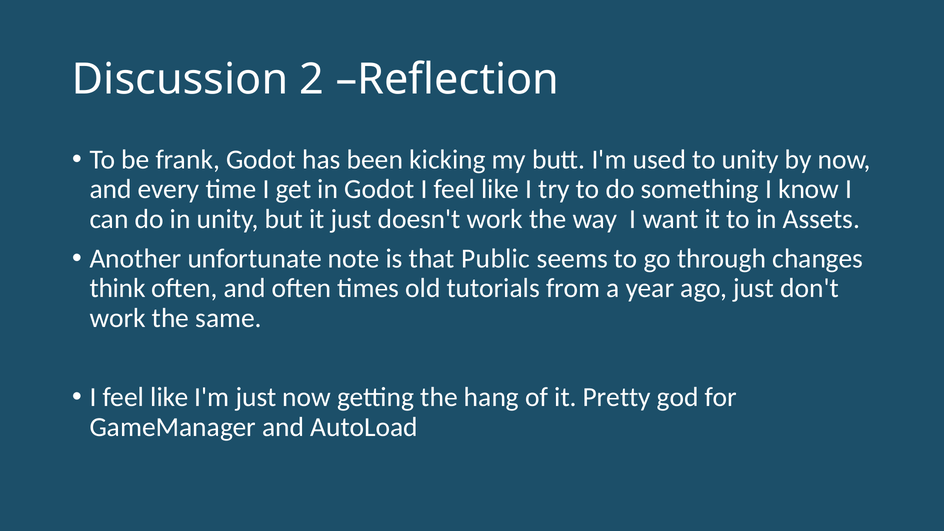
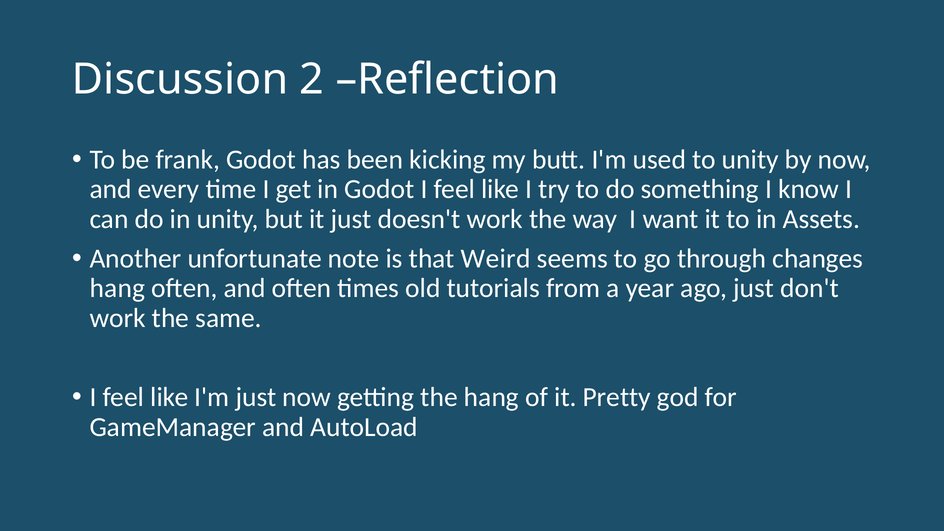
Public: Public -> Weird (496, 259)
think: think -> hang (117, 288)
